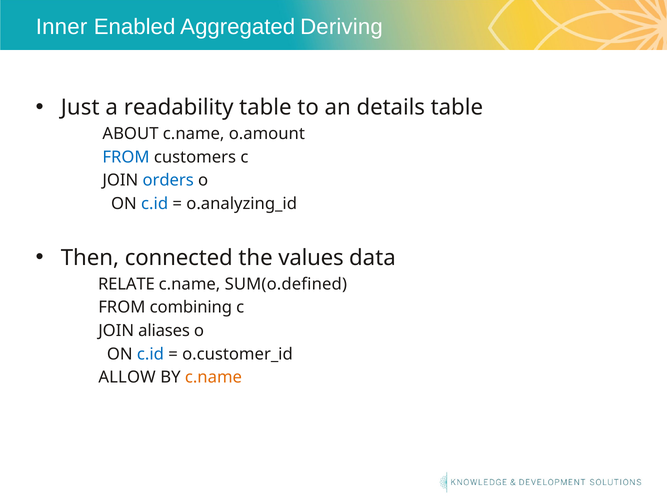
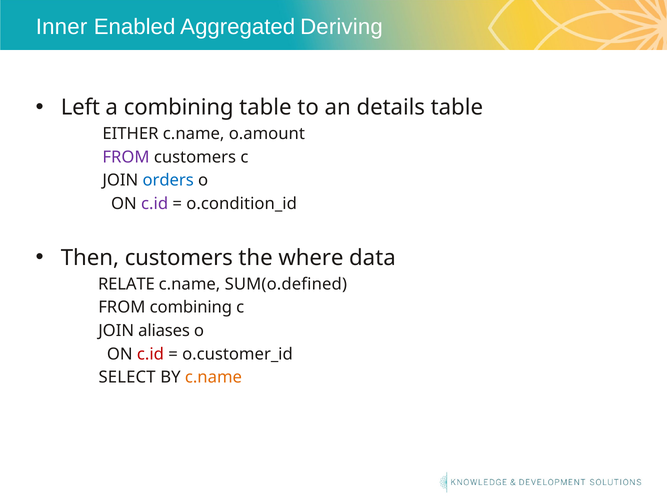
Just: Just -> Left (80, 108)
a readability: readability -> combining (179, 108)
ABOUT: ABOUT -> EITHER (131, 134)
FROM colour: blue -> purple (126, 157)
c.id colour: blue -> purple (155, 204)
o.analyzing_id: o.analyzing_id -> o.condition_id (242, 204)
Then connected: connected -> customers (179, 258)
values: values -> where (311, 258)
c.id colour: blue -> red (150, 354)
ALLOW: ALLOW -> SELECT (127, 378)
